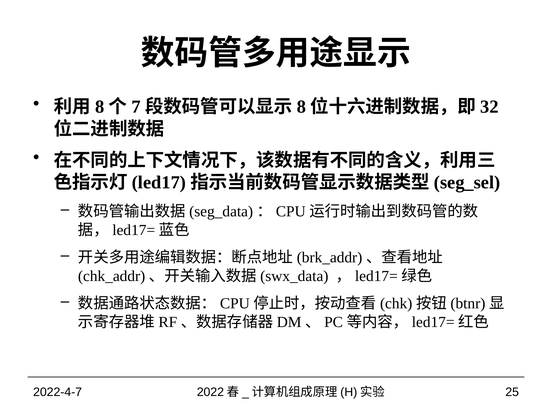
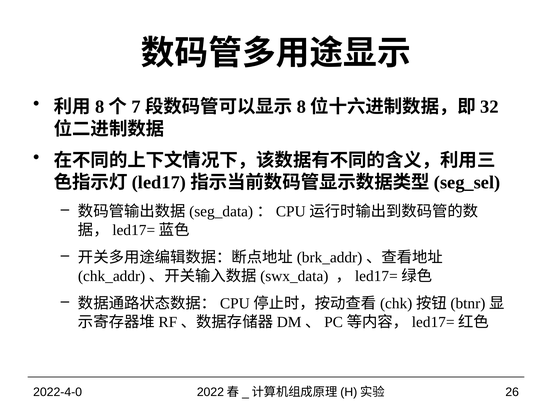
2022-4-7: 2022-4-7 -> 2022-4-0 (58, 392)
25: 25 -> 26 (512, 392)
